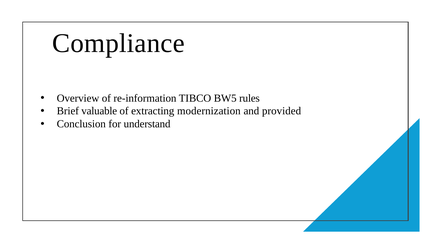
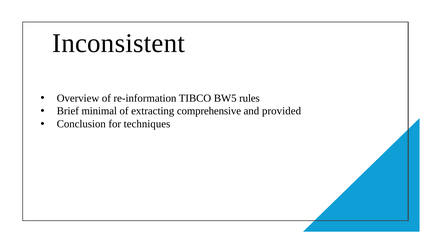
Compliance: Compliance -> Inconsistent (119, 43)
valuable: valuable -> minimal (99, 111)
modernization: modernization -> comprehensive (209, 111)
understand: understand -> techniques (147, 124)
